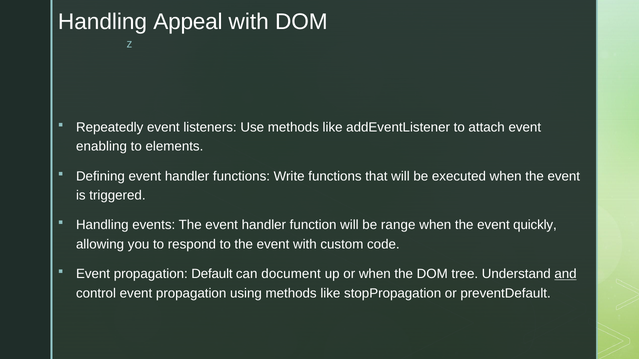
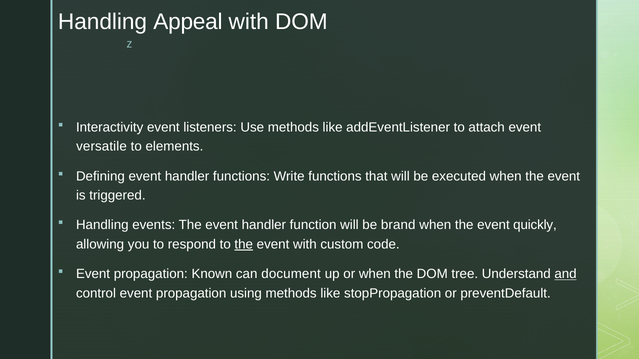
Repeatedly: Repeatedly -> Interactivity (110, 127)
enabling: enabling -> versatile (101, 146)
range: range -> brand (398, 225)
the underline: none -> present (244, 245)
Default: Default -> Known (212, 274)
